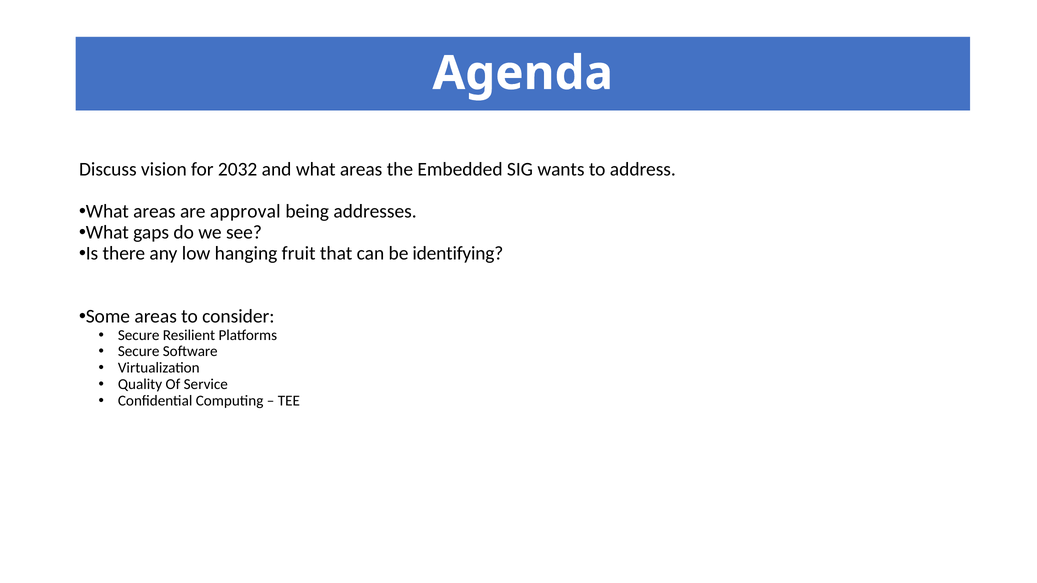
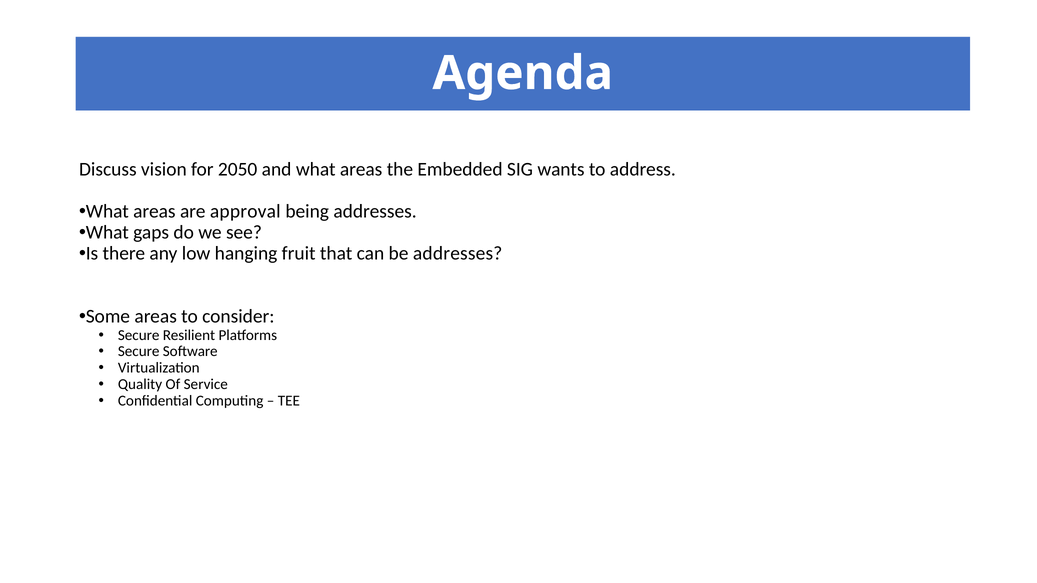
2032: 2032 -> 2050 (238, 170)
be identifying: identifying -> addresses (458, 254)
